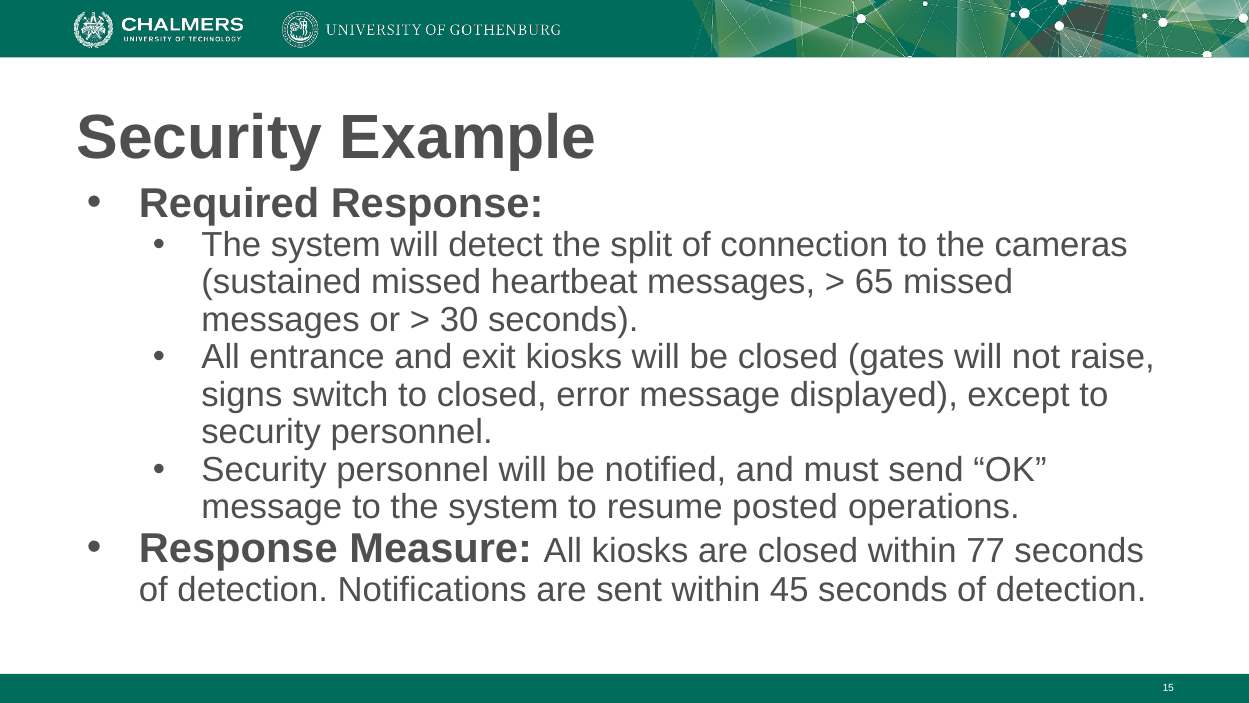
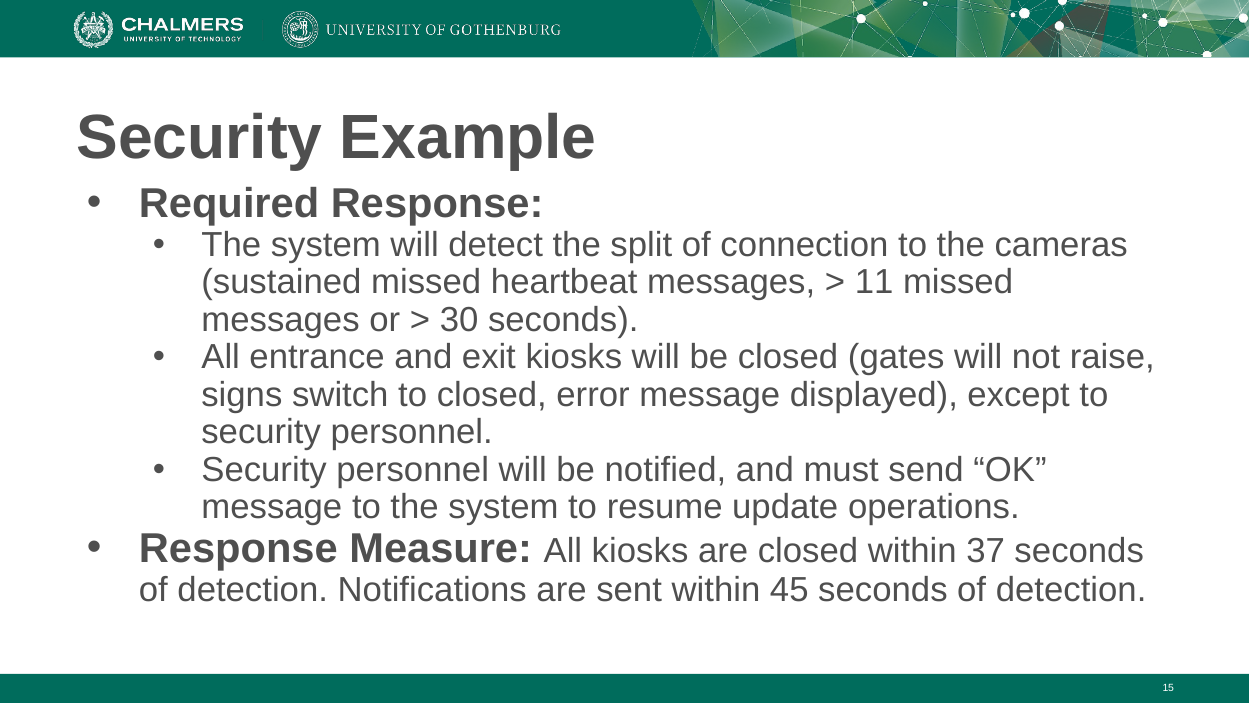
65: 65 -> 11 (874, 282)
posted: posted -> update (785, 507)
77: 77 -> 37 (986, 551)
